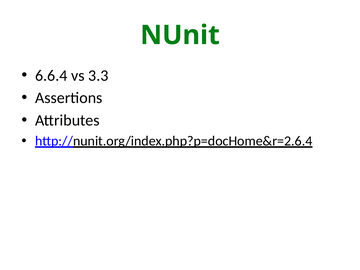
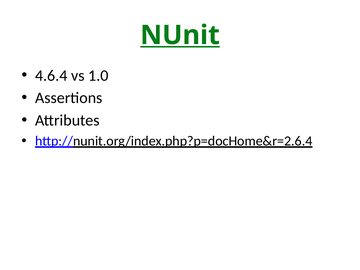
NUnit underline: none -> present (180, 35)
6.6.4: 6.6.4 -> 4.6.4 (51, 76)
3.3: 3.3 -> 1.0 (98, 76)
